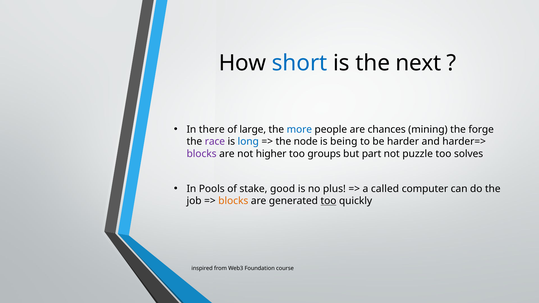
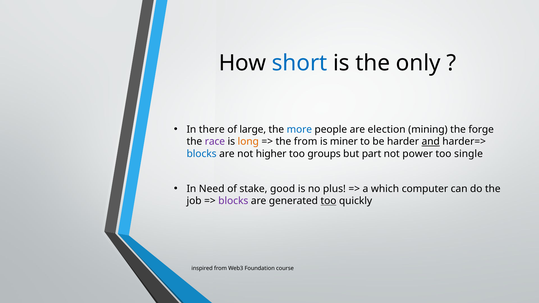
next: next -> only (418, 63)
chances: chances -> election (387, 130)
long colour: blue -> orange (248, 142)
the node: node -> from (306, 142)
being: being -> miner (344, 142)
and underline: none -> present (431, 142)
blocks colour: purple -> blue (202, 154)
puzzle: puzzle -> power (418, 154)
solves: solves -> single (469, 154)
Pools: Pools -> Need (212, 189)
called: called -> which (385, 189)
blocks colour: orange -> purple (233, 201)
